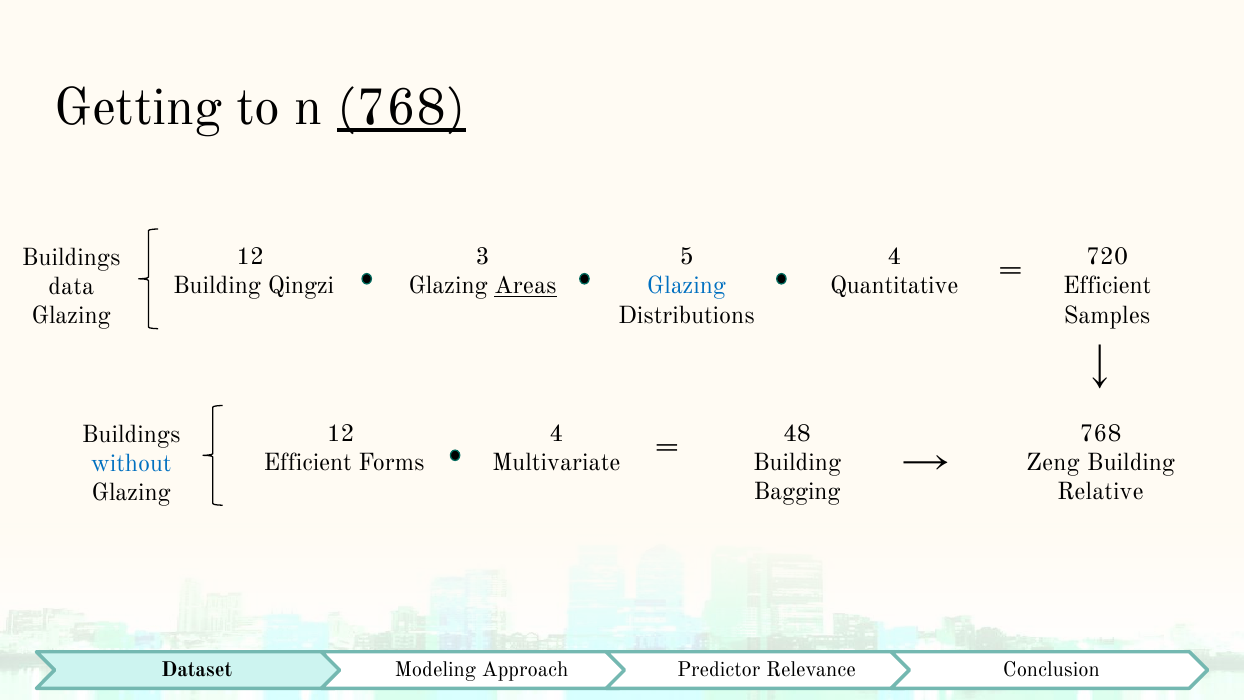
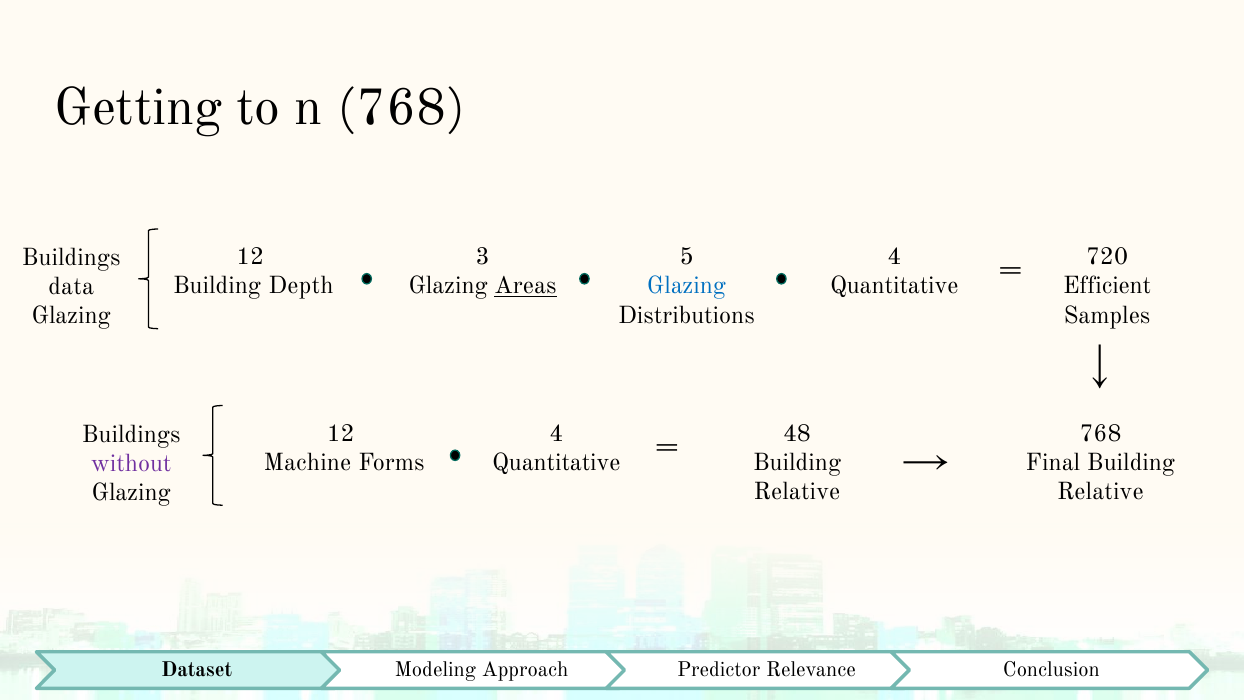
768 underline: present -> none (402, 108)
Qingzi: Qingzi -> Depth (301, 286)
Efficient: Efficient -> Machine (307, 462)
Multivariate: Multivariate -> Quantitative (556, 462)
Zeng: Zeng -> Final (1053, 462)
without colour: blue -> purple (131, 463)
Bagging: Bagging -> Relative (797, 491)
